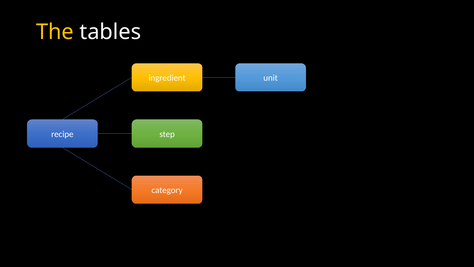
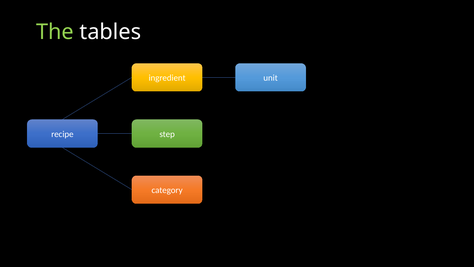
The colour: yellow -> light green (55, 32)
